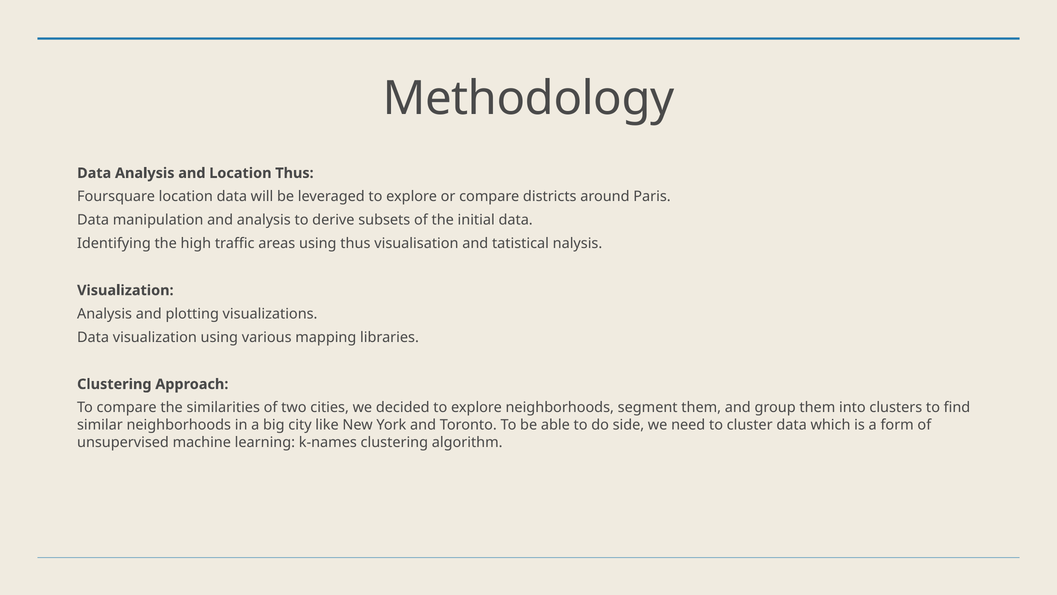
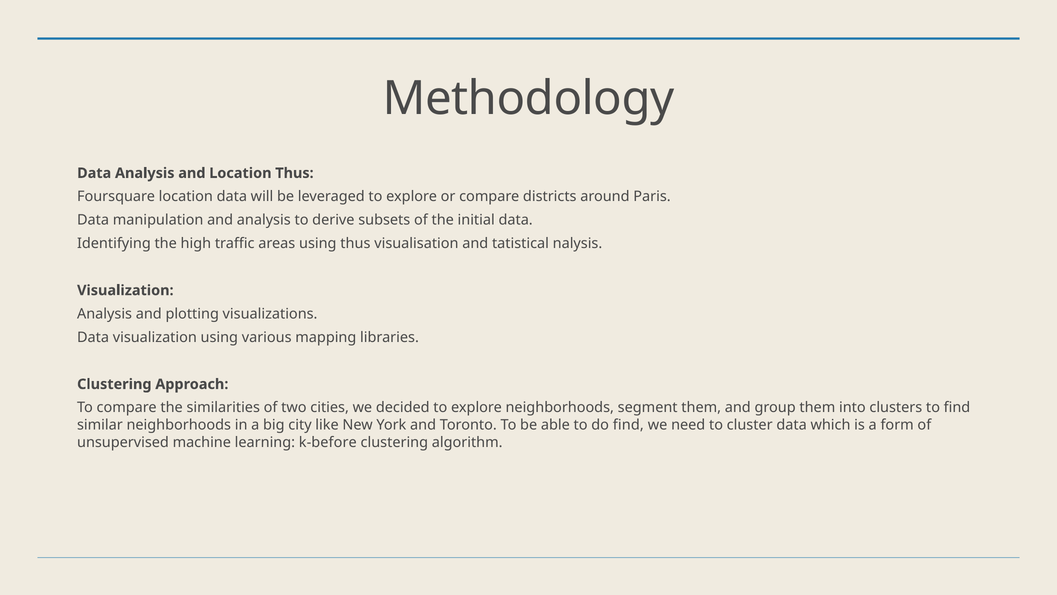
do side: side -> find (628, 425)
k-names: k-names -> k-before (328, 442)
